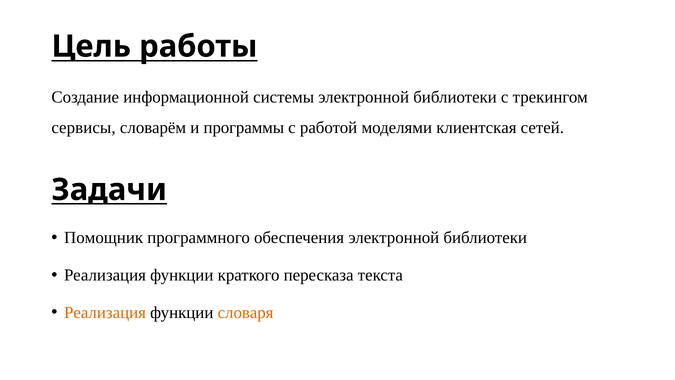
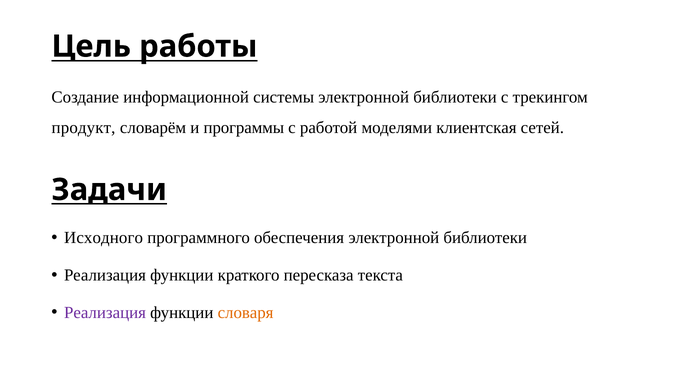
сервисы: сервисы -> продукт (84, 127)
Помощник: Помощник -> Исходного (104, 238)
Реализация colour: orange -> purple (105, 313)
